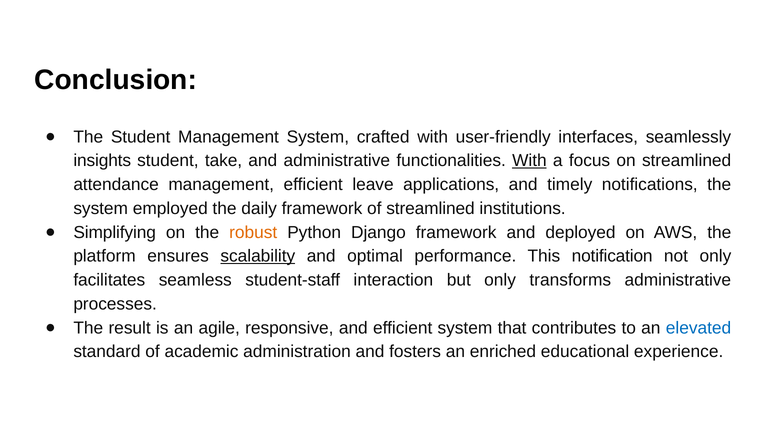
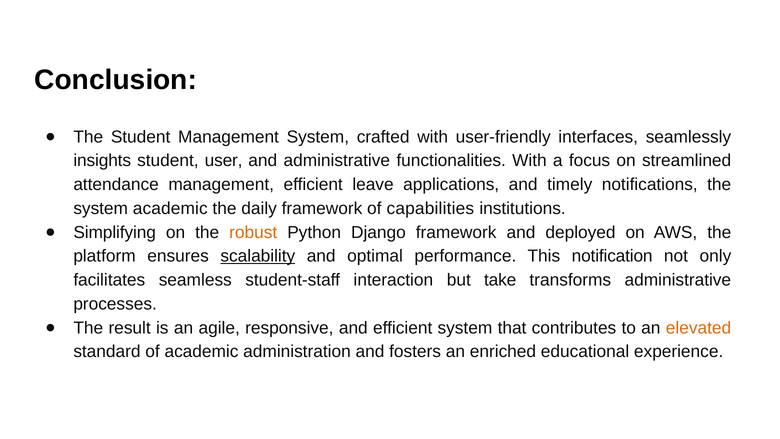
take: take -> user (224, 161)
With underline: present -> none (529, 161)
system employed: employed -> academic (170, 208)
of streamlined: streamlined -> capabilities (430, 208)
but only: only -> take (500, 280)
elevated colour: blue -> orange (699, 328)
